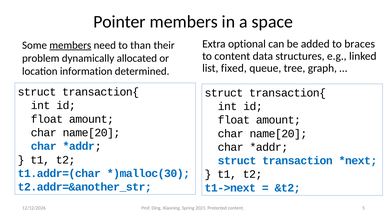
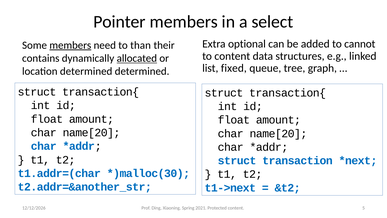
space: space -> select (272, 22)
braces: braces -> cannot (360, 44)
problem: problem -> contains (41, 58)
allocated underline: none -> present (137, 58)
location information: information -> determined (86, 71)
